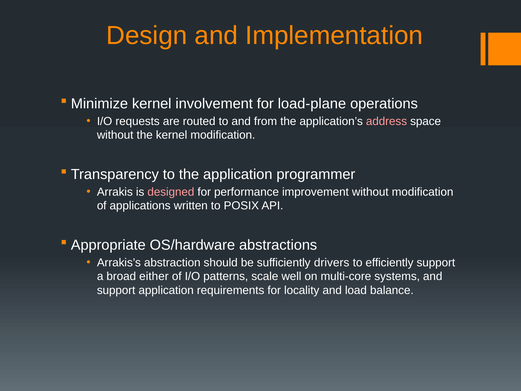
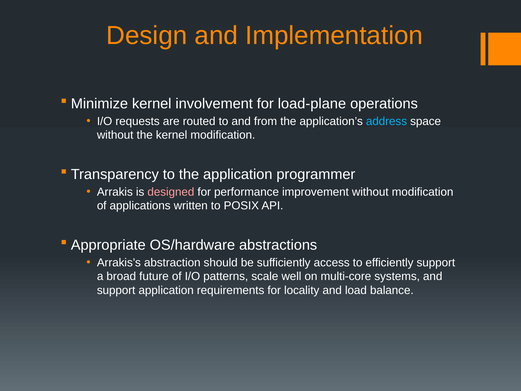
address colour: pink -> light blue (386, 121)
drivers: drivers -> access (332, 262)
either: either -> future (154, 276)
